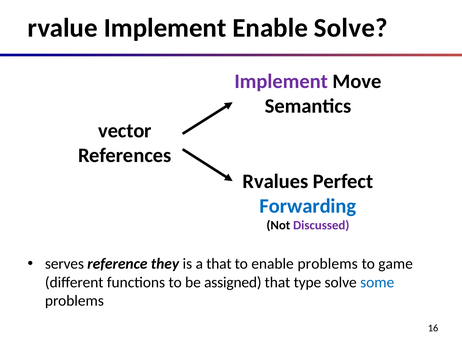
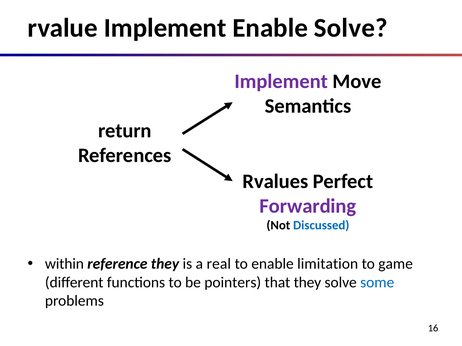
vector: vector -> return (125, 131)
Forwarding colour: blue -> purple (308, 206)
Discussed colour: purple -> blue (321, 226)
serves: serves -> within (64, 264)
a that: that -> real (219, 264)
enable problems: problems -> limitation (328, 264)
assigned: assigned -> pointers (233, 283)
that type: type -> they (307, 283)
